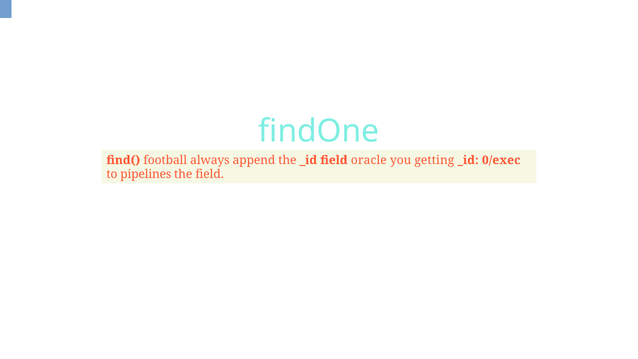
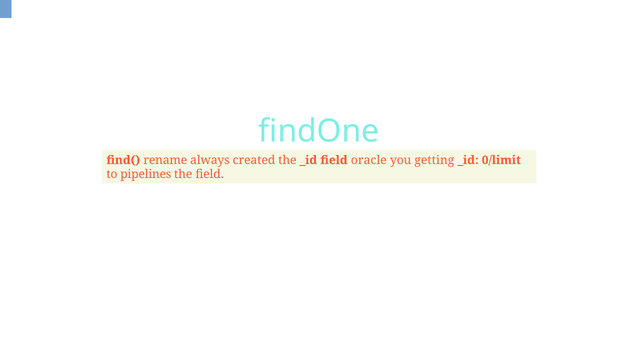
football: football -> rename (165, 160)
append: append -> created (254, 160)
0/exec: 0/exec -> 0/limit (501, 160)
